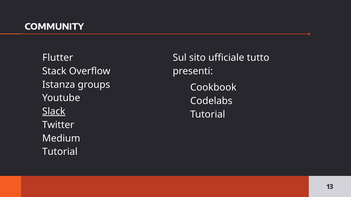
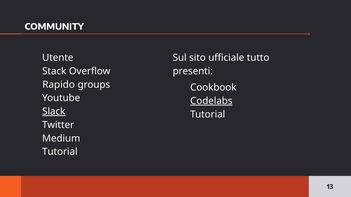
Flutter: Flutter -> Utente (58, 58)
Istanza: Istanza -> Rapido (59, 85)
Codelabs underline: none -> present (211, 101)
